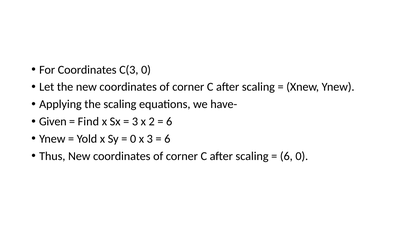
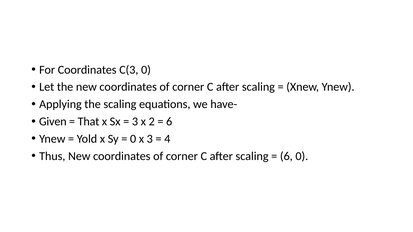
Find: Find -> That (88, 122)
6: 6 -> 4 (167, 139)
